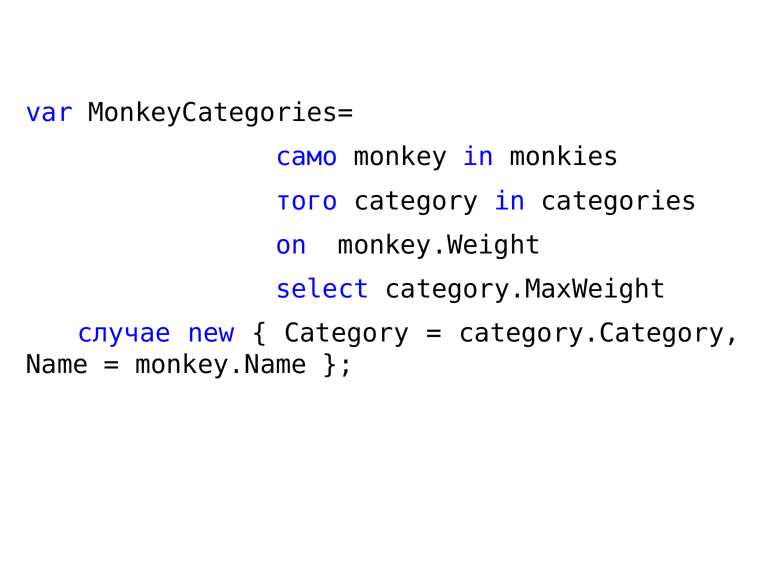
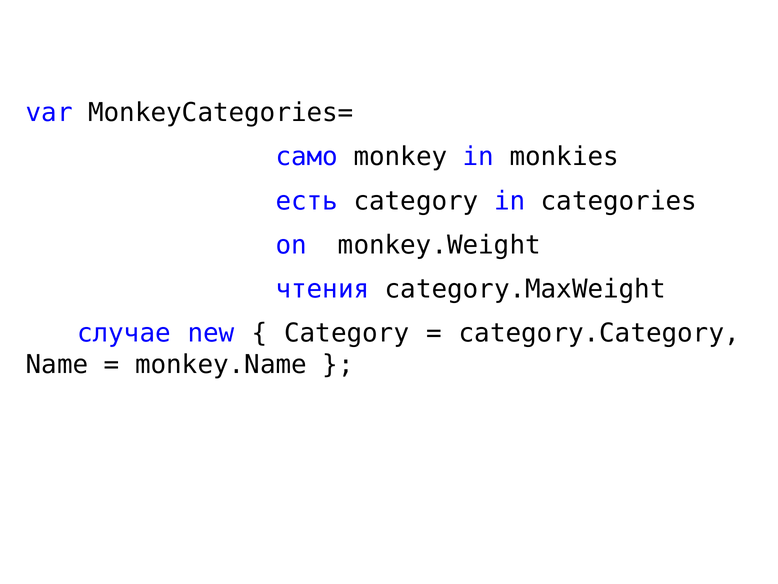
того: того -> есть (307, 201)
select: select -> чтения (322, 289)
